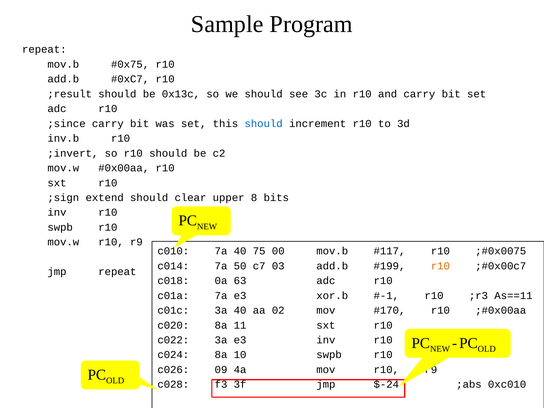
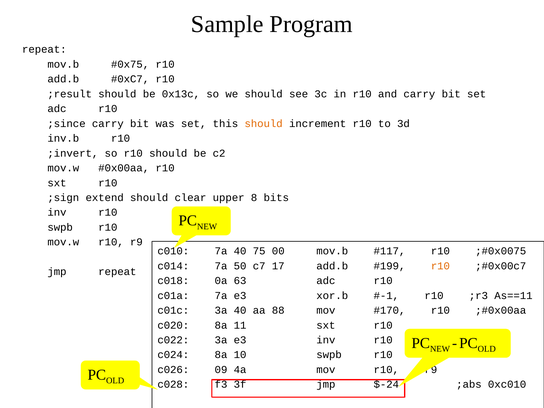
should colour: blue -> orange (264, 124)
03: 03 -> 17 (278, 266)
02: 02 -> 88 (278, 310)
